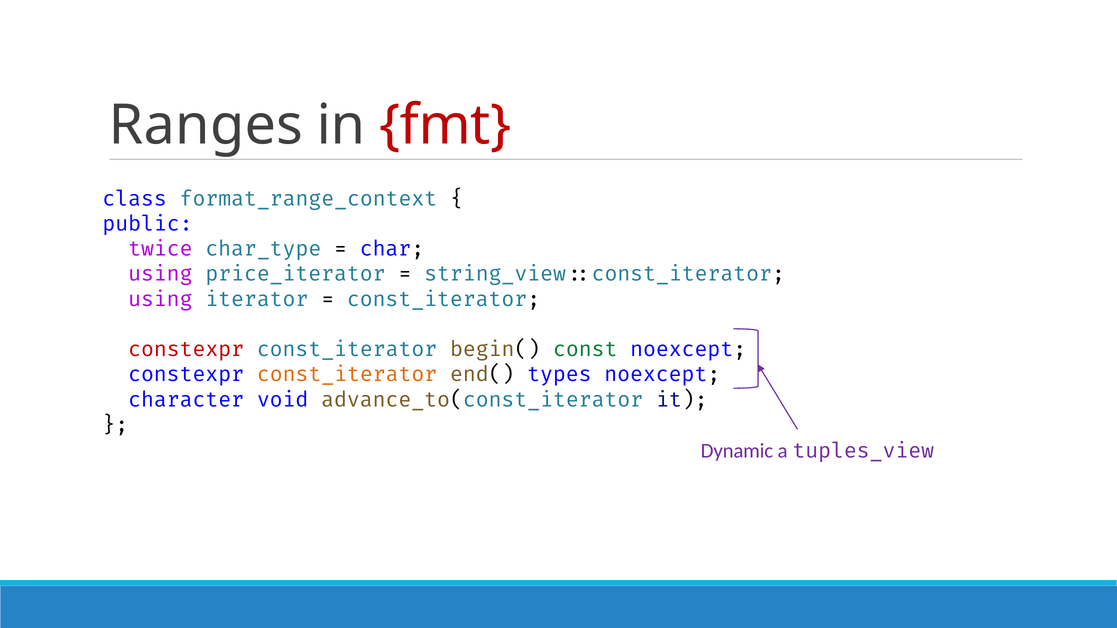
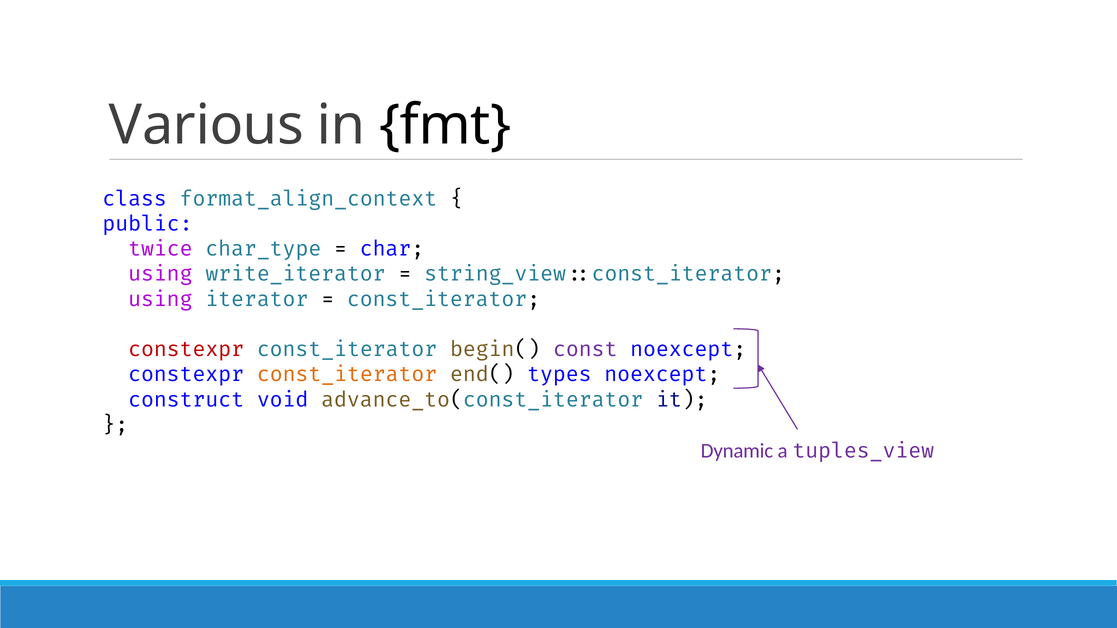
Ranges: Ranges -> Various (206, 125)
fmt colour: red -> black (445, 125)
format_range_context: format_range_context -> format_align_context (308, 199)
price_iterator: price_iterator -> write_iterator (296, 274)
const colour: green -> purple (585, 350)
character: character -> construct (186, 400)
